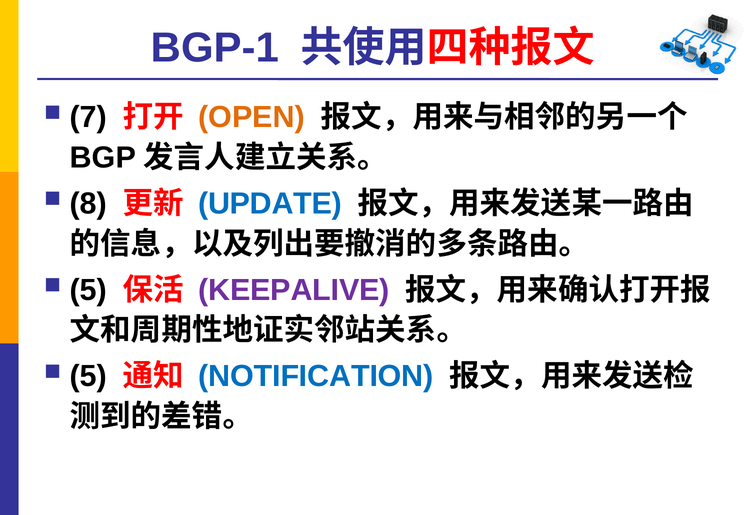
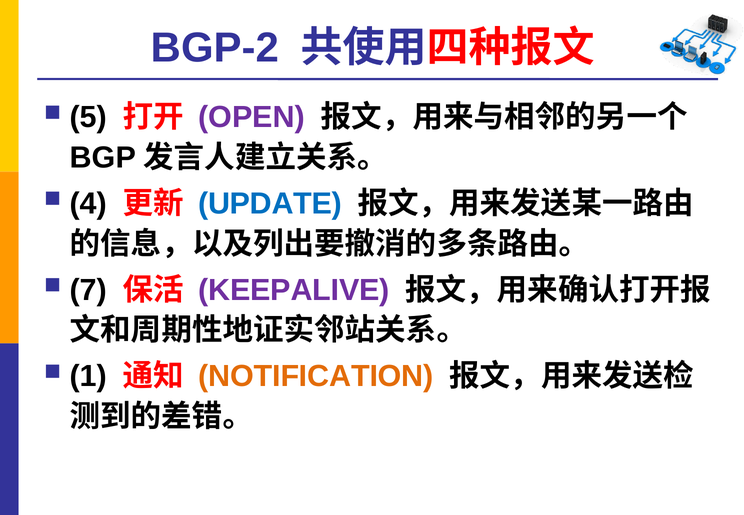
BGP-1: BGP-1 -> BGP-2 (215, 48)
7: 7 -> 5 (88, 117)
OPEN colour: orange -> purple (252, 117)
8: 8 -> 4 (88, 204)
5: 5 -> 7 (88, 290)
5: 5 -> 1 (88, 376)
NOTIFICATION colour: blue -> orange (316, 376)
